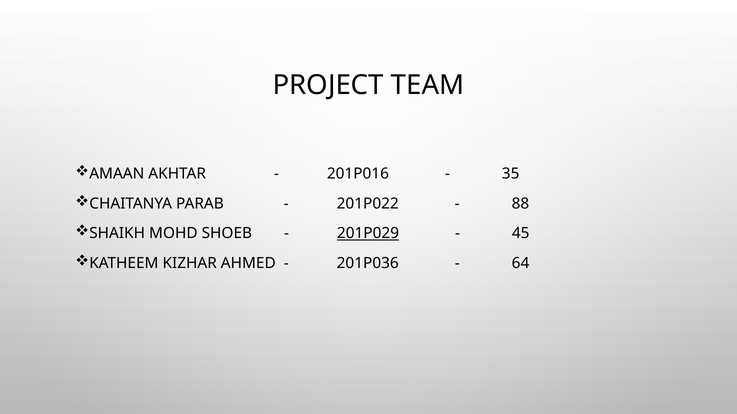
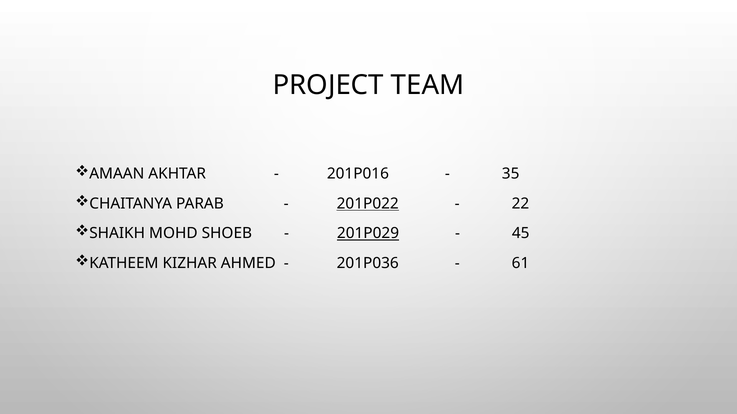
201P022 underline: none -> present (368, 204)
88: 88 -> 22 (520, 204)
64: 64 -> 61 (521, 263)
